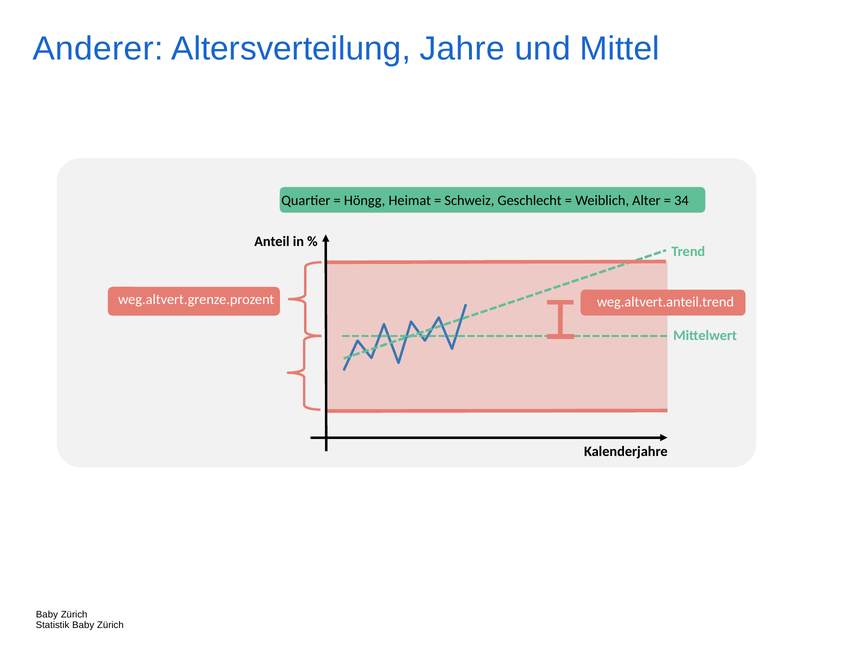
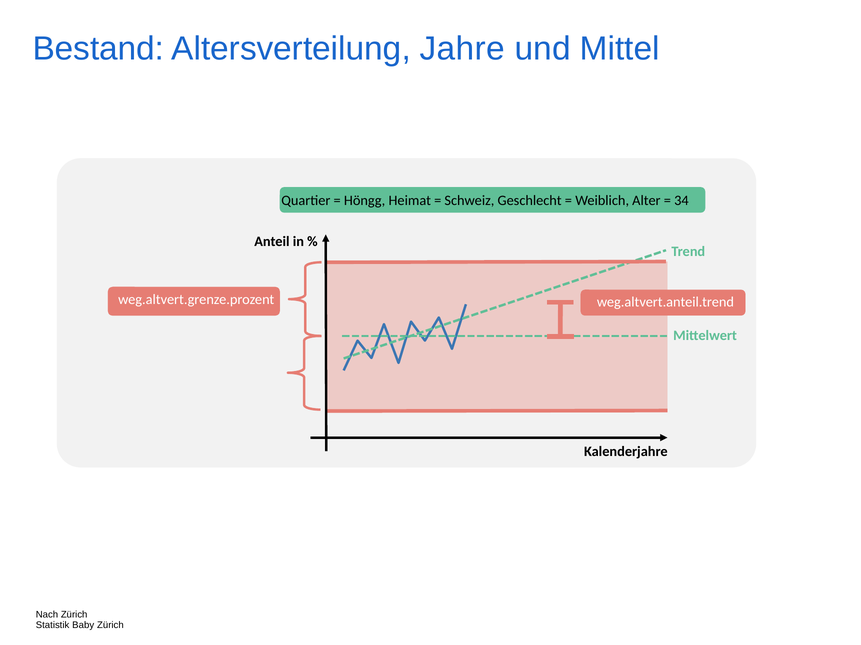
Anderer: Anderer -> Bestand (98, 49)
Baby: Baby -> Nach (47, 615)
